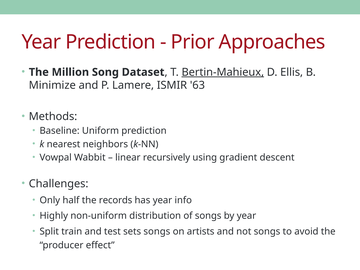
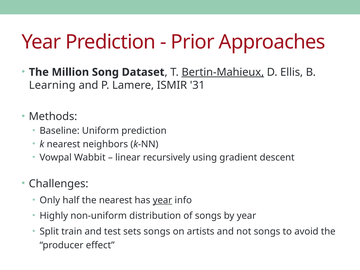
Minimize: Minimize -> Learning (52, 85)
63: 63 -> 31 (197, 85)
the records: records -> nearest (116, 200)
year underline: none -> present (162, 200)
